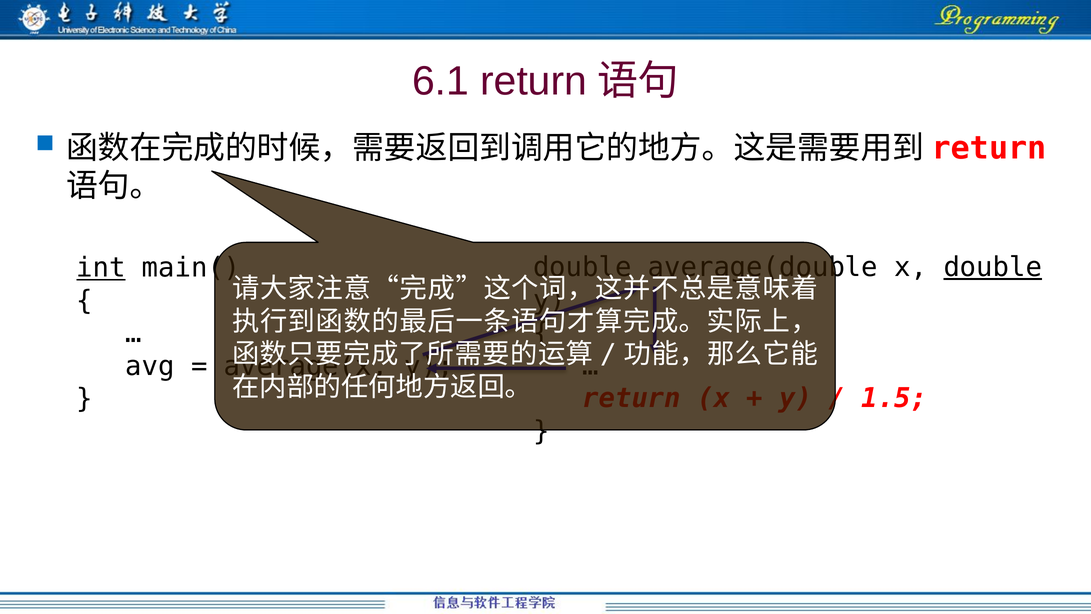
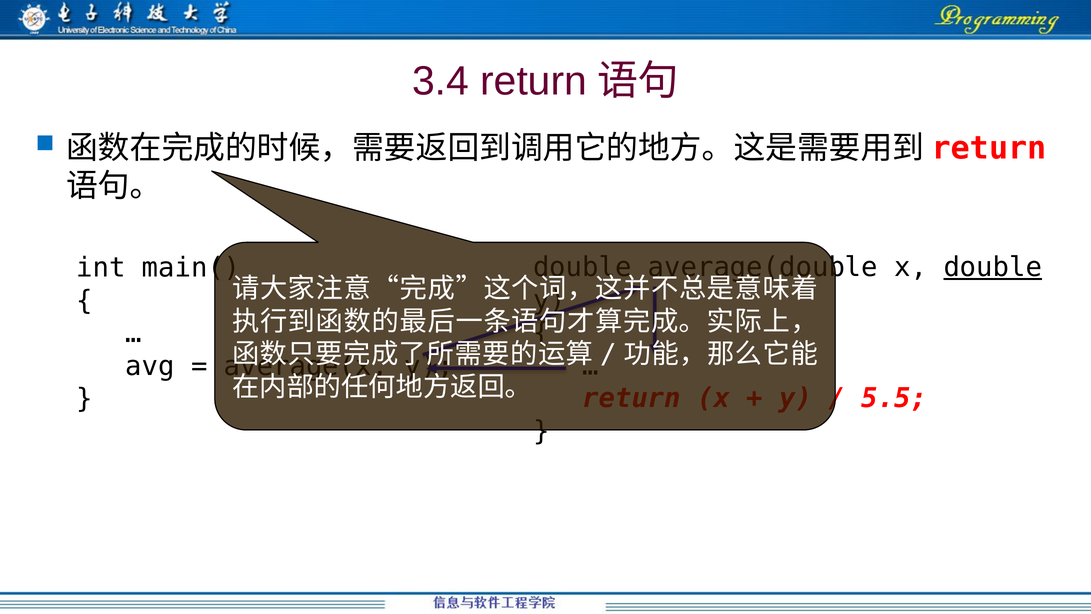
6.1: 6.1 -> 3.4 (441, 81)
int underline: present -> none (101, 268)
1.5: 1.5 -> 5.5 (894, 398)
